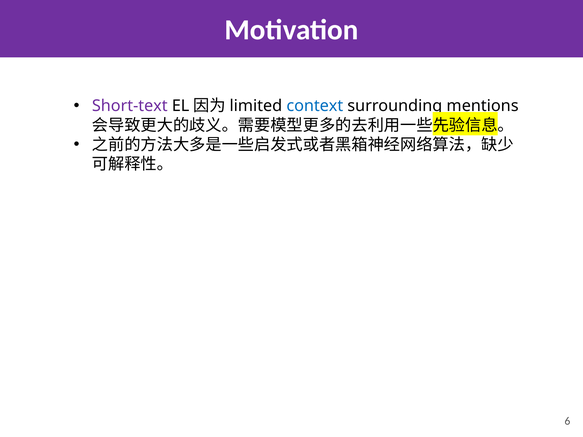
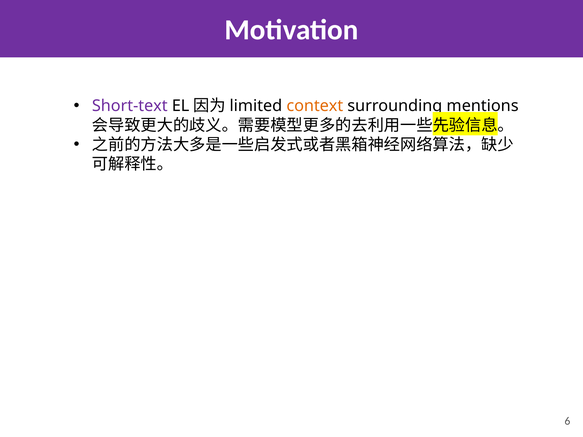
context colour: blue -> orange (315, 106)
